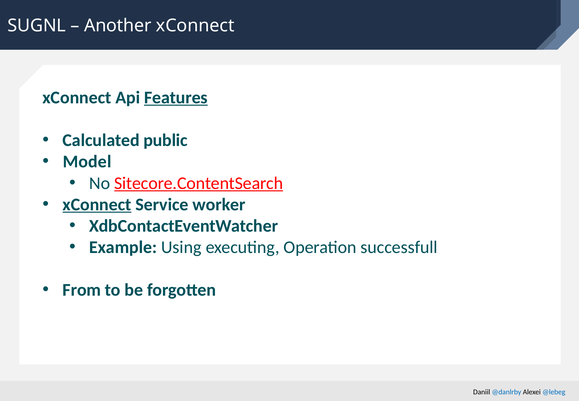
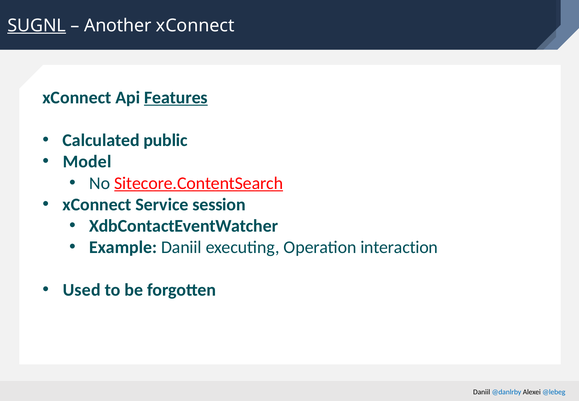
SUGNL underline: none -> present (37, 26)
xConnect underline: present -> none (97, 204)
worker: worker -> session (219, 204)
Example Using: Using -> Daniil (181, 247)
successfull: successfull -> interaction (399, 247)
From: From -> Used (82, 290)
